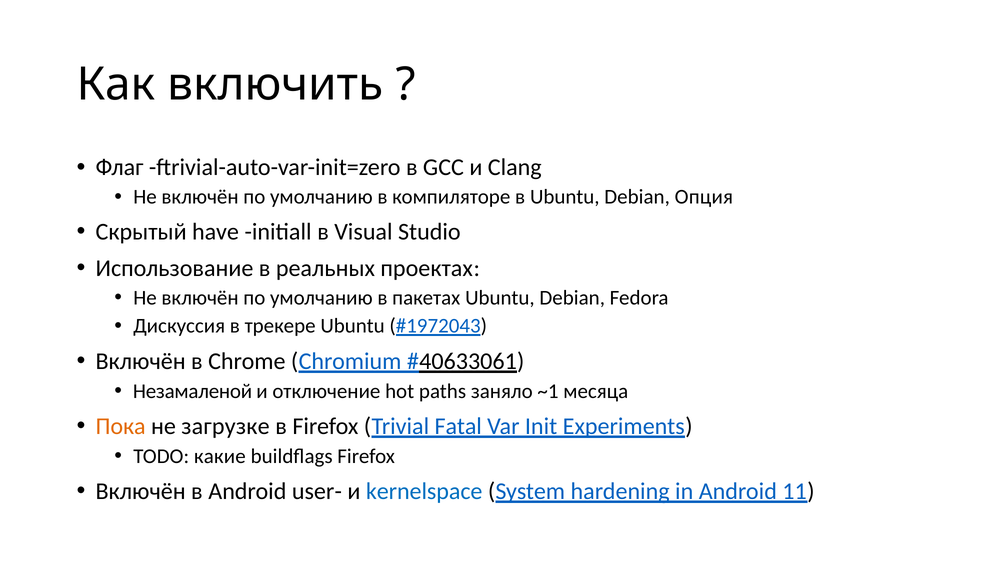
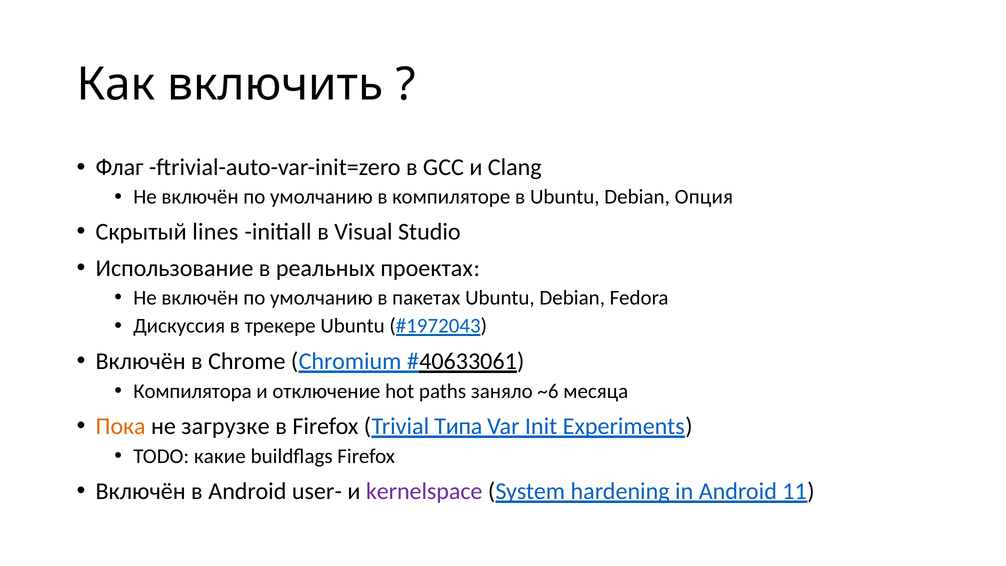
have: have -> lines (215, 232)
Незамаленой: Незамаленой -> Компилятора (192, 391)
~1: ~1 -> ~6 (548, 391)
Fatal: Fatal -> Типа (458, 426)
kernelspace colour: blue -> purple (424, 491)
